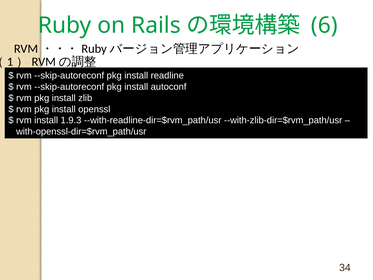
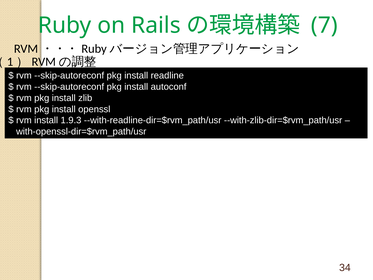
6: 6 -> 7 (324, 25)
